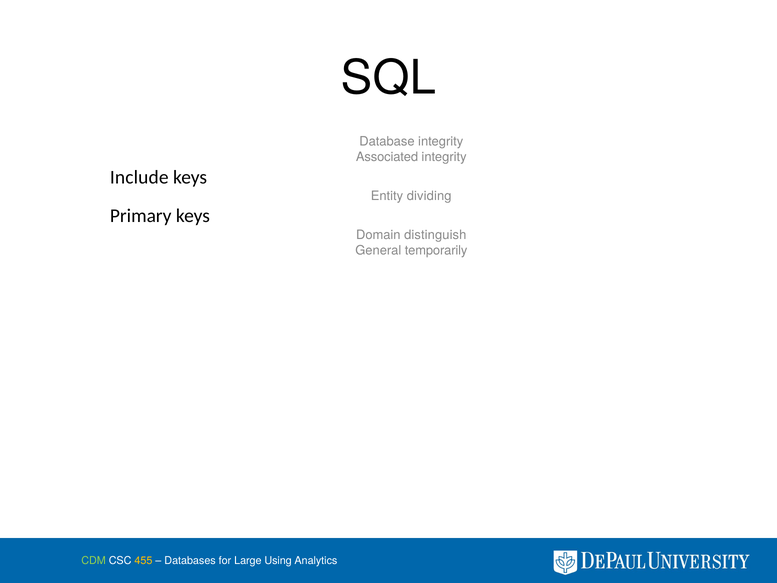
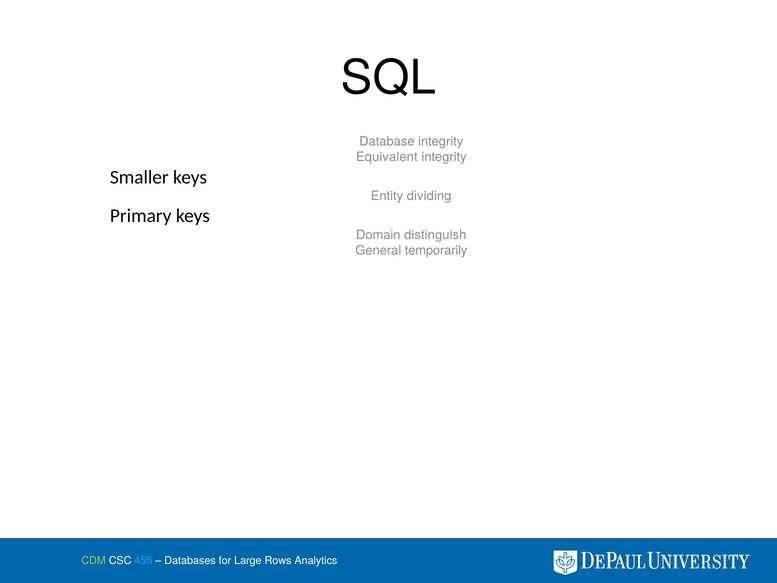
Associated: Associated -> Equivalent (387, 157)
Include: Include -> Smaller (139, 177)
455 colour: yellow -> light blue (143, 561)
Using: Using -> Rows (278, 561)
